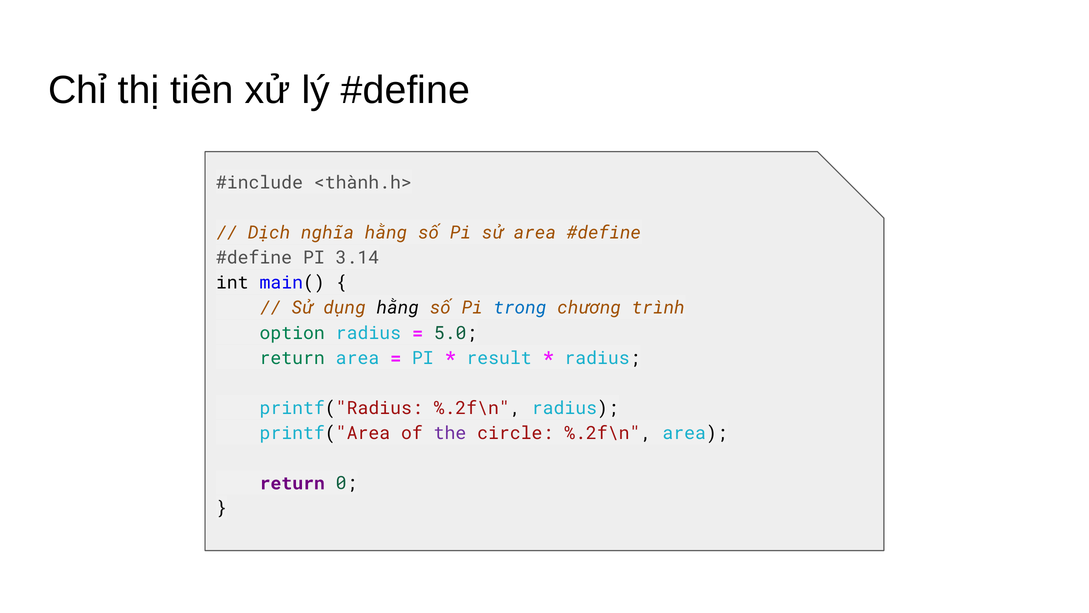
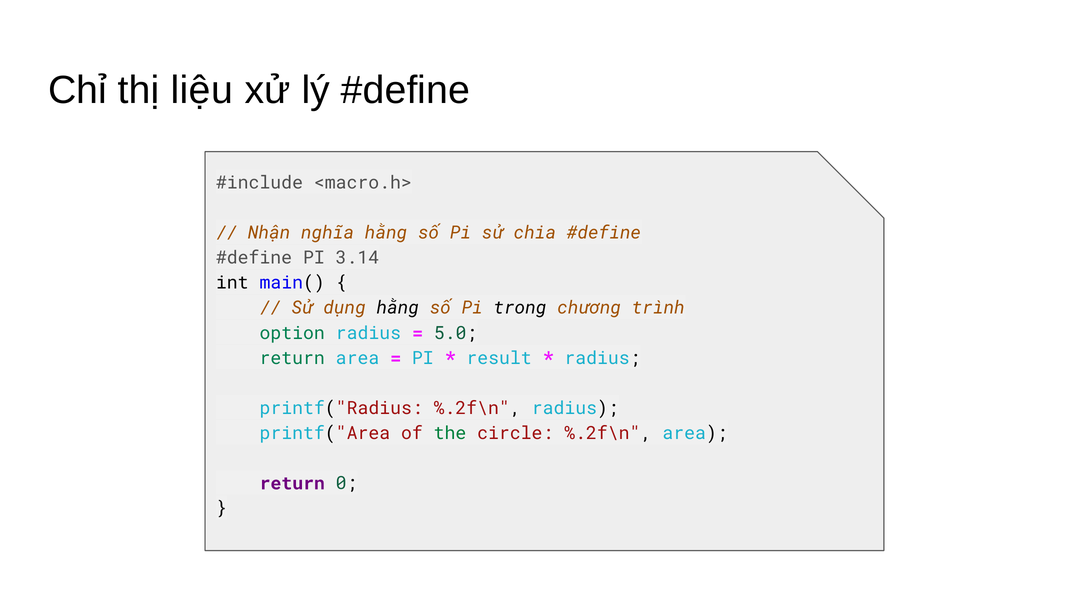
tiên: tiên -> liệu (202, 90)
<thành.h>: <thành.h> -> <macro.h> (363, 183)
Dịch: Dịch -> Nhận (269, 233)
sử area: area -> chia (535, 233)
trong colour: blue -> black (520, 308)
the colour: purple -> green (450, 433)
